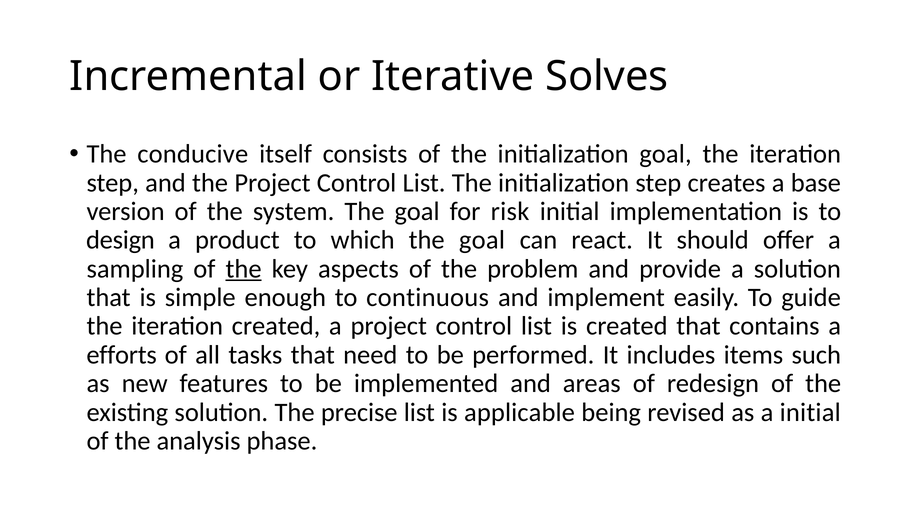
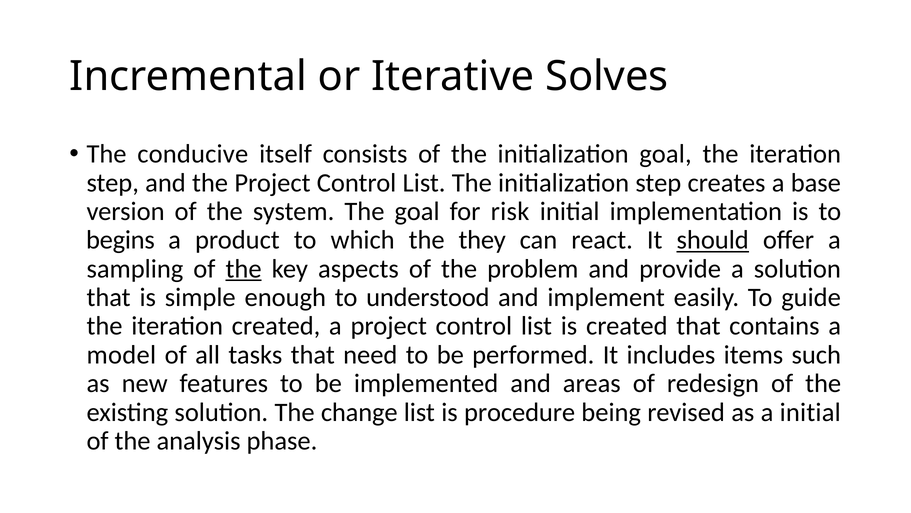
design: design -> begins (120, 240)
which the goal: goal -> they (482, 240)
should underline: none -> present (713, 240)
continuous: continuous -> understood (428, 297)
efforts: efforts -> model (121, 355)
precise: precise -> change (359, 412)
applicable: applicable -> procedure (520, 412)
